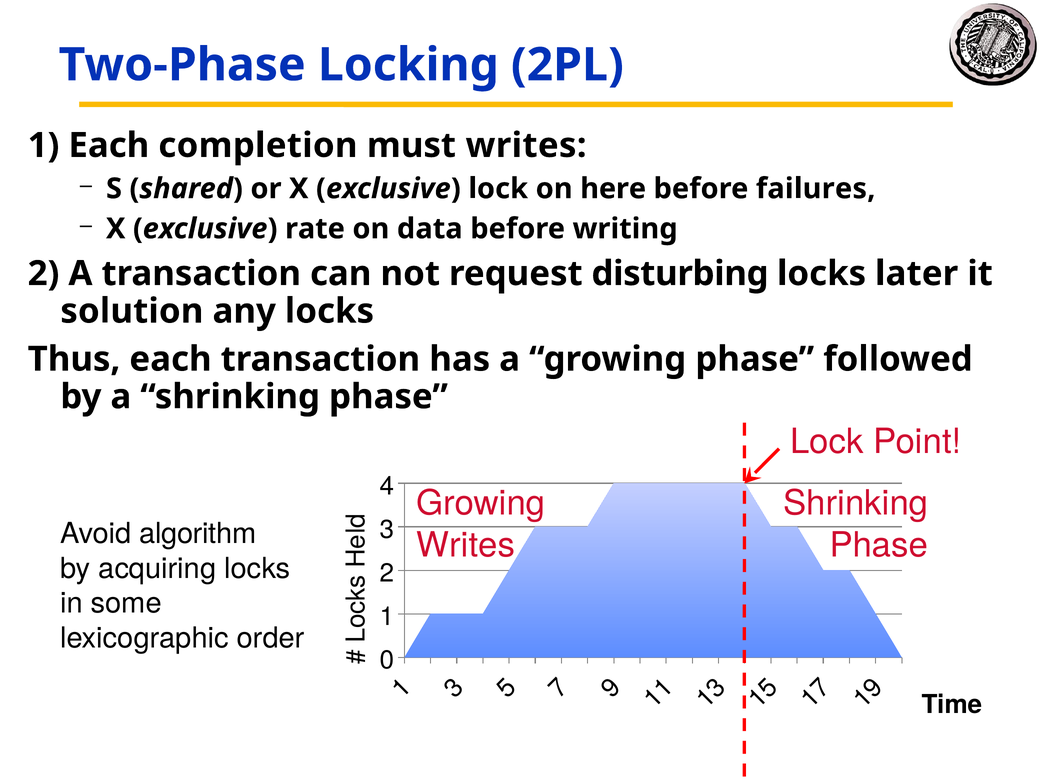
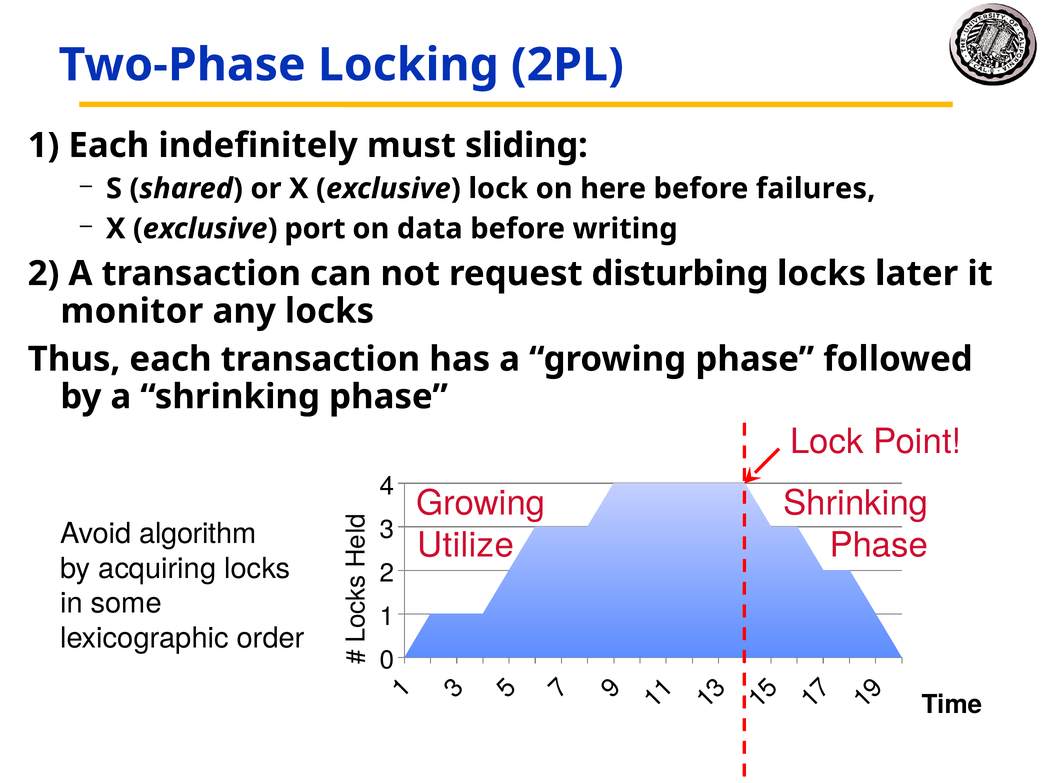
completion: completion -> indefinitely (258, 145)
must writes: writes -> sliding (526, 145)
rate: rate -> port (315, 229)
solution: solution -> monitor (132, 311)
Writes: Writes -> Utilize (465, 545)
